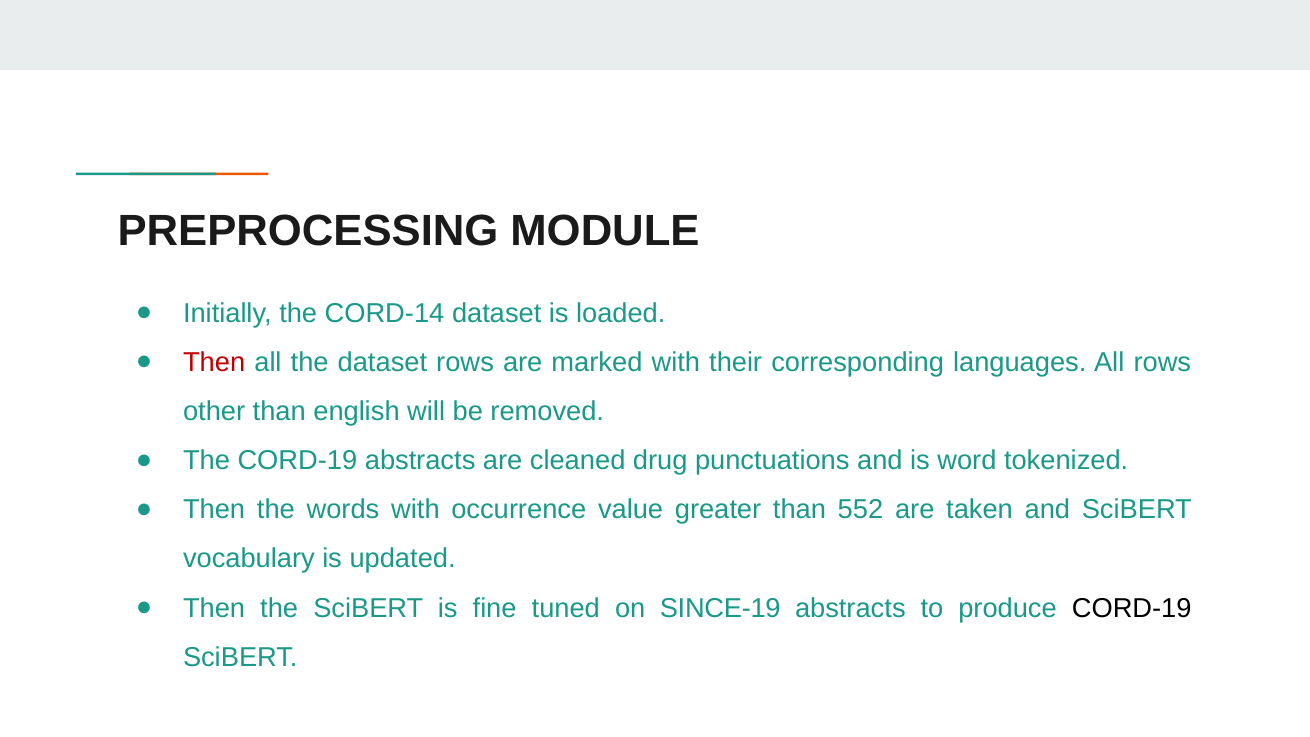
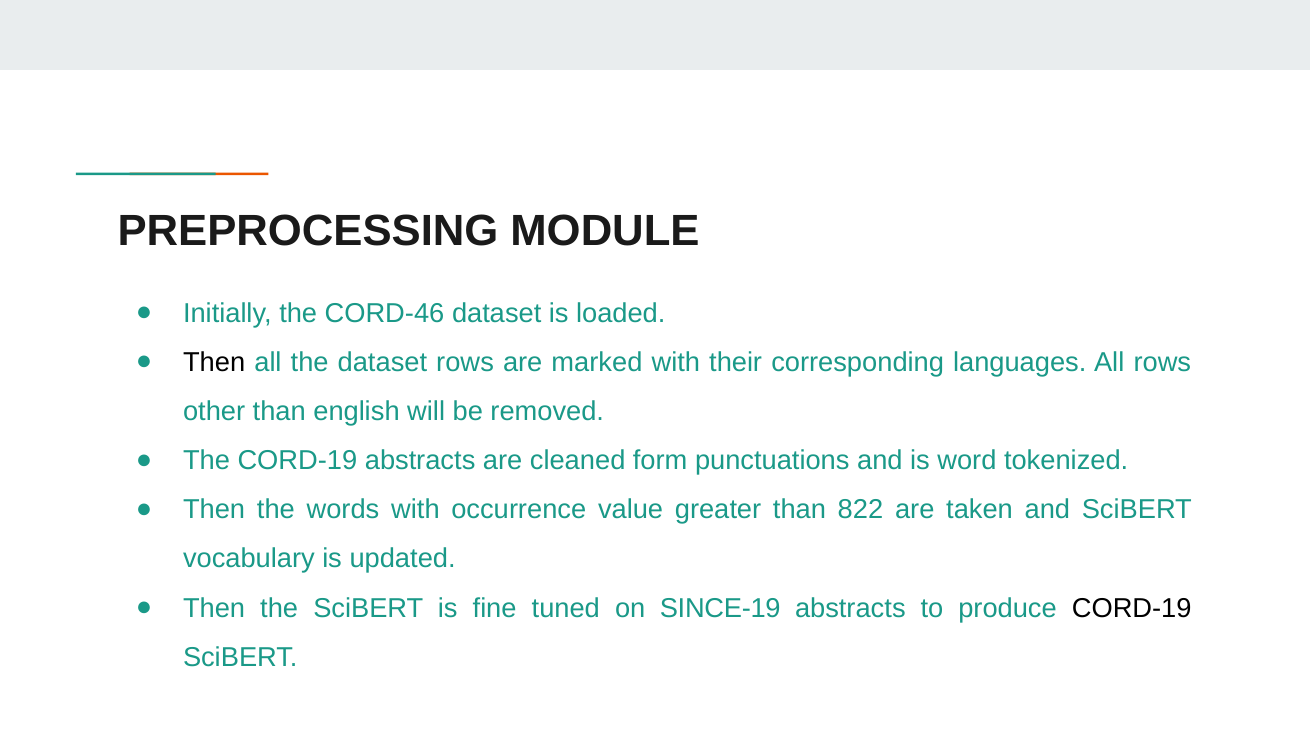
CORD-14: CORD-14 -> CORD-46 (385, 313)
Then colour: red -> black (214, 362)
drug: drug -> form (660, 461)
552: 552 -> 822 (860, 510)
